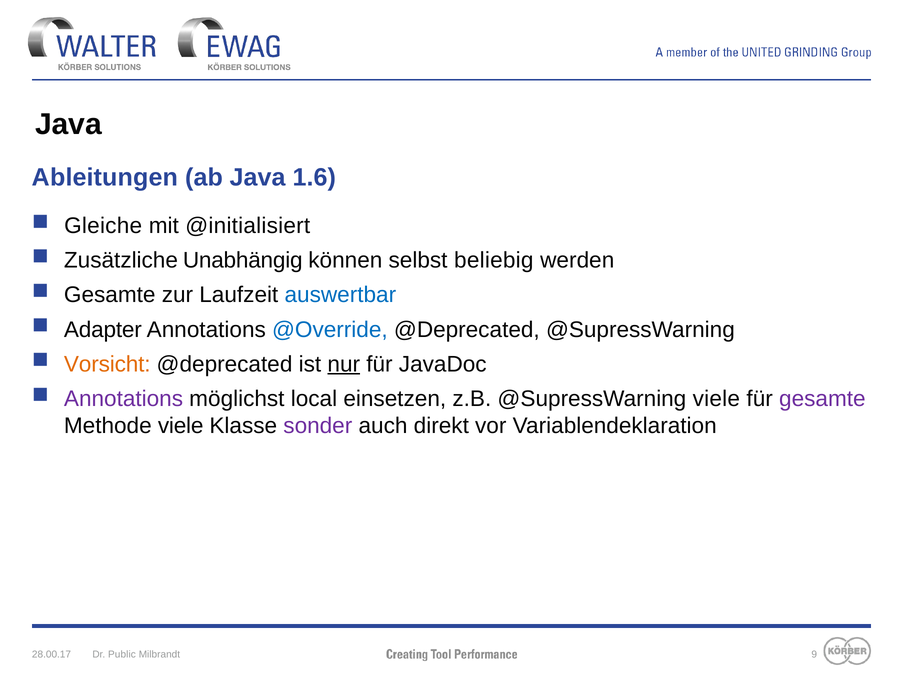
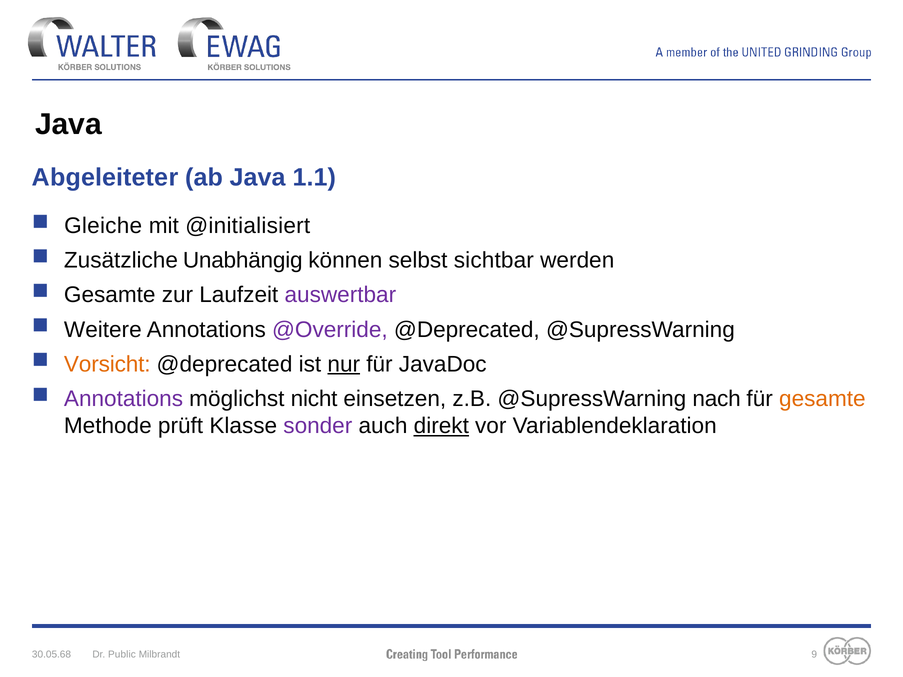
Ableitungen: Ableitungen -> Abgeleiteter (105, 178)
1.6: 1.6 -> 1.1 (314, 178)
beliebig: beliebig -> sichtbar (494, 260)
auswertbar colour: blue -> purple (340, 295)
Adapter: Adapter -> Weitere (103, 330)
@Override colour: blue -> purple (330, 330)
local: local -> nicht (314, 399)
@SupressWarning viele: viele -> nach (717, 399)
gesamte colour: purple -> orange (822, 399)
Methode viele: viele -> prüft (181, 426)
direkt underline: none -> present (441, 426)
28.00.17: 28.00.17 -> 30.05.68 (51, 654)
